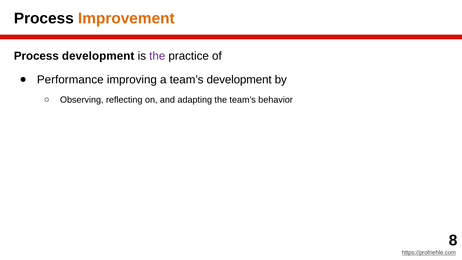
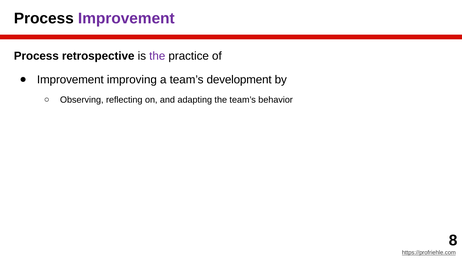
Improvement colour: orange -> purple (126, 18)
Process development: development -> retrospective (98, 56)
Performance: Performance -> Improvement (70, 80)
